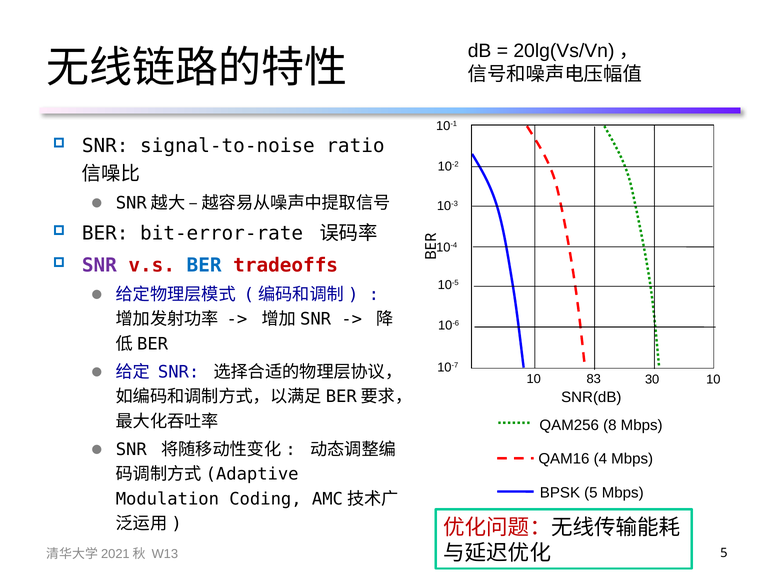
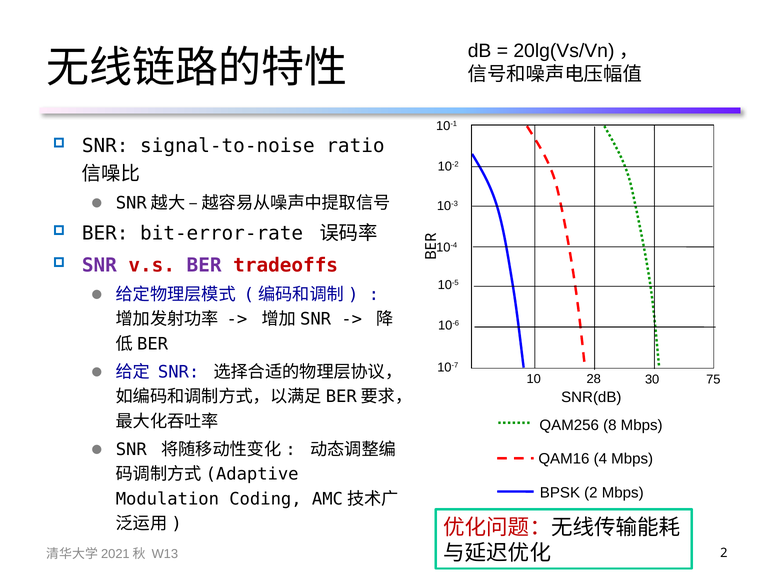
BER colour: blue -> purple (204, 266)
83: 83 -> 28 (594, 379)
30 10: 10 -> 75 (713, 380)
BPSK 5: 5 -> 2 (591, 493)
W13 5: 5 -> 2 (724, 553)
